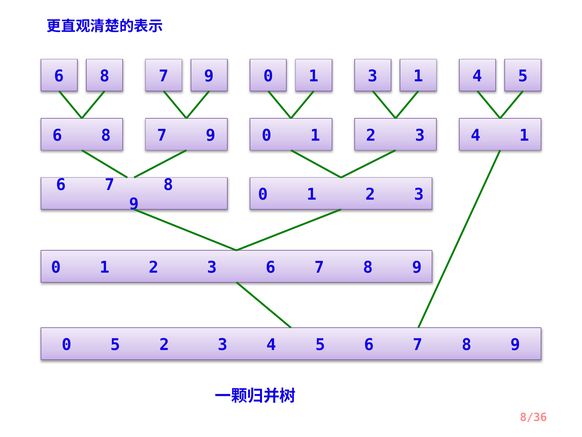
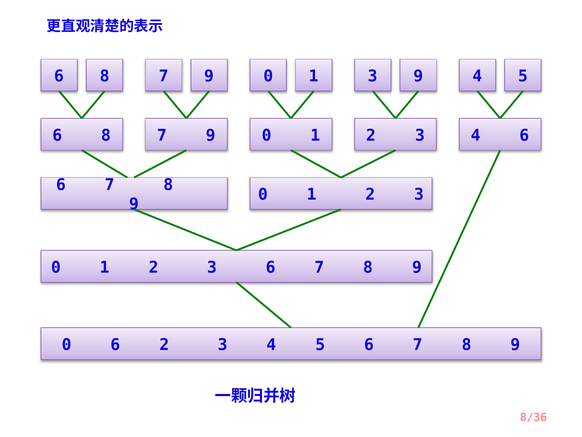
3 1: 1 -> 9 (418, 76)
4 1: 1 -> 6 (524, 135)
0 5: 5 -> 6 (115, 344)
